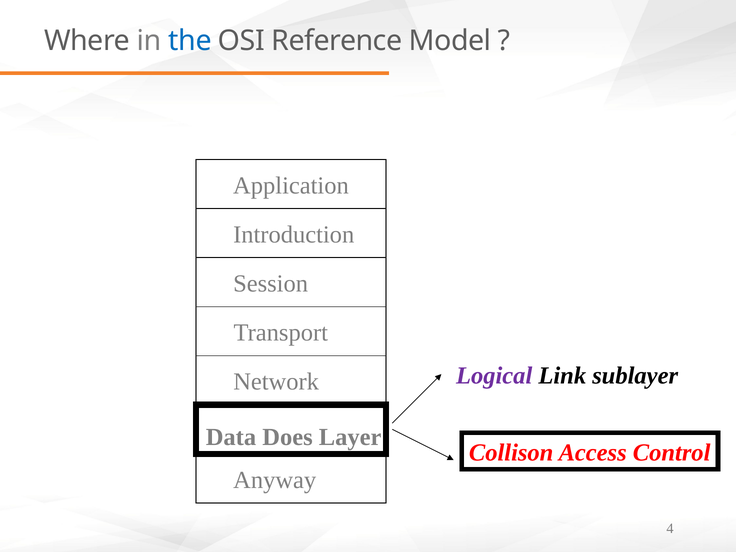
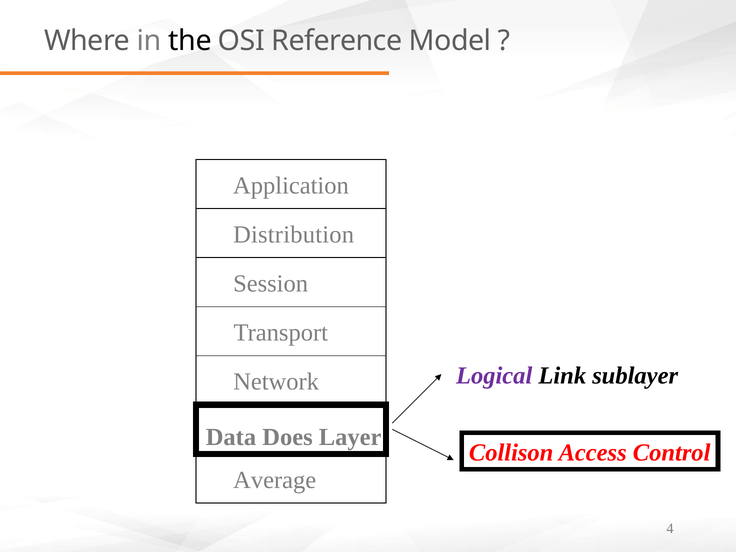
the colour: blue -> black (190, 41)
Introduction: Introduction -> Distribution (294, 235)
Anyway: Anyway -> Average (275, 480)
